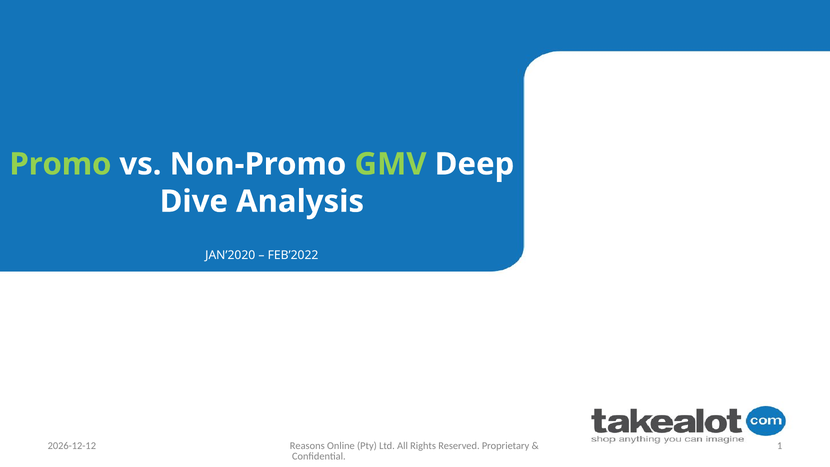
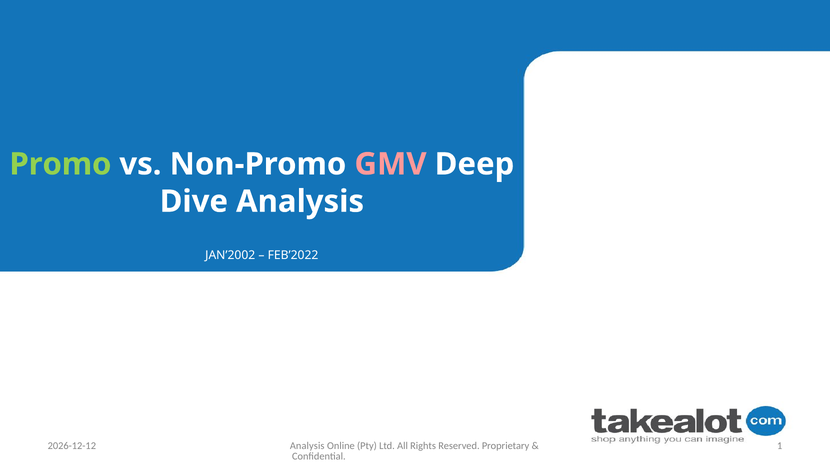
GMV colour: light green -> pink (390, 164)
JAN’2020: JAN’2020 -> JAN’2002 (230, 255)
Reasons: Reasons -> Analysis (307, 446)
